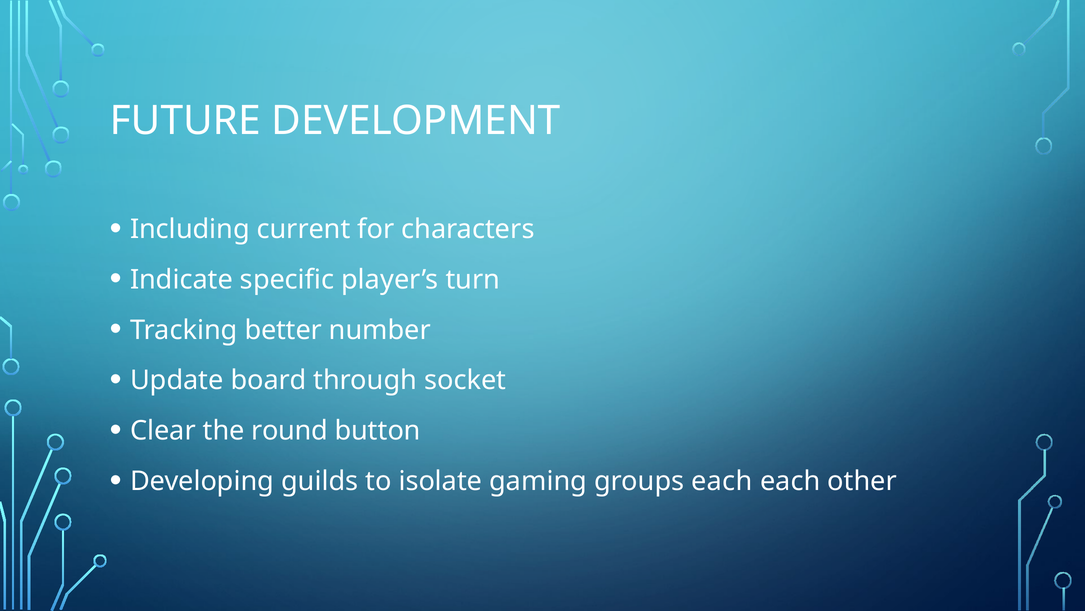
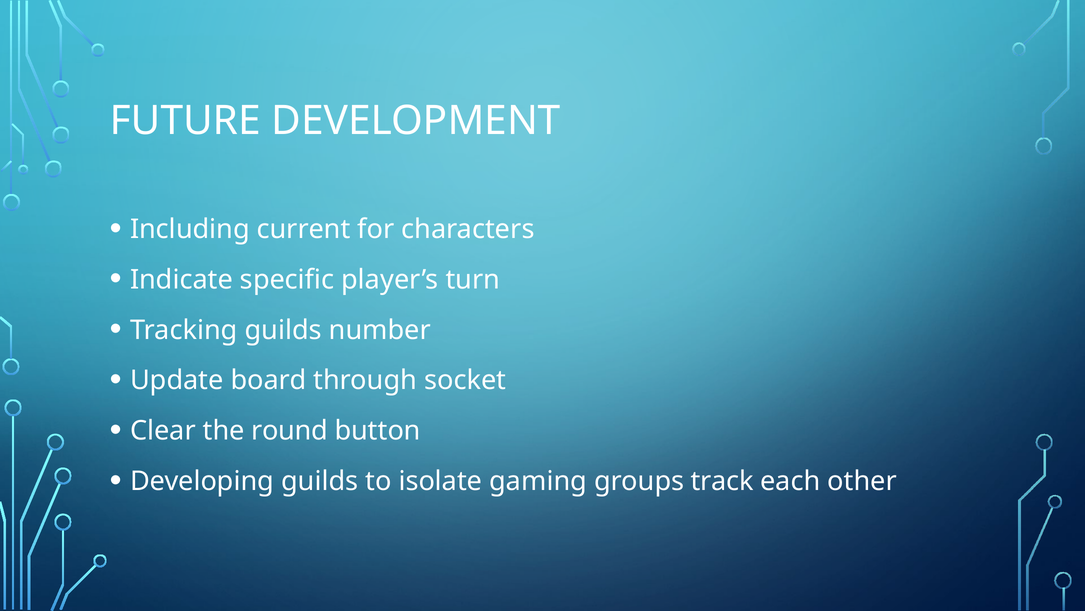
Tracking better: better -> guilds (283, 330)
groups each: each -> track (722, 481)
